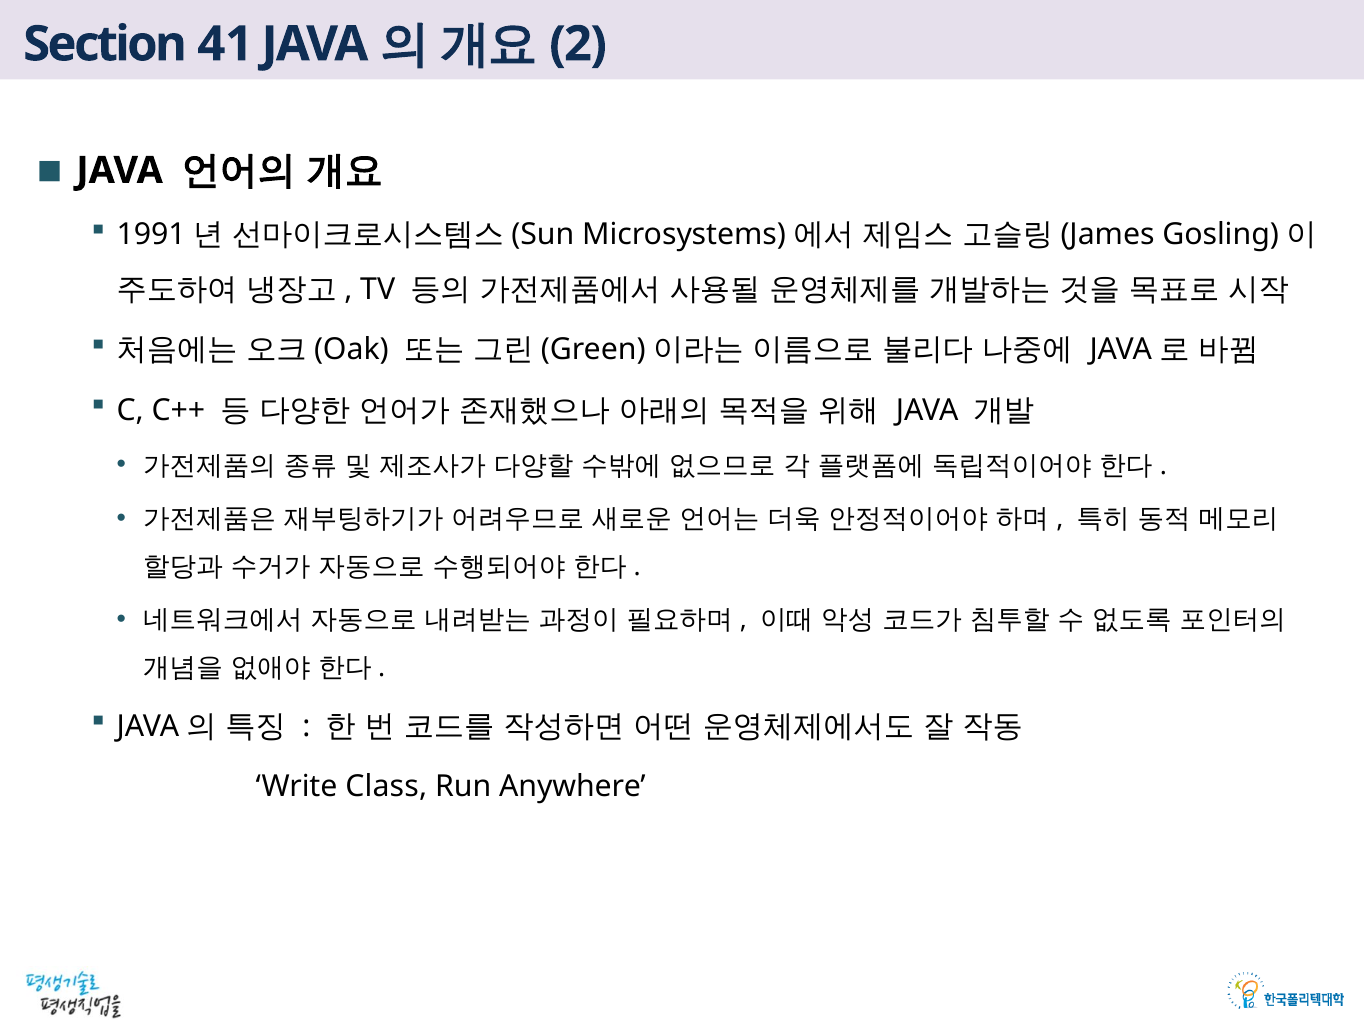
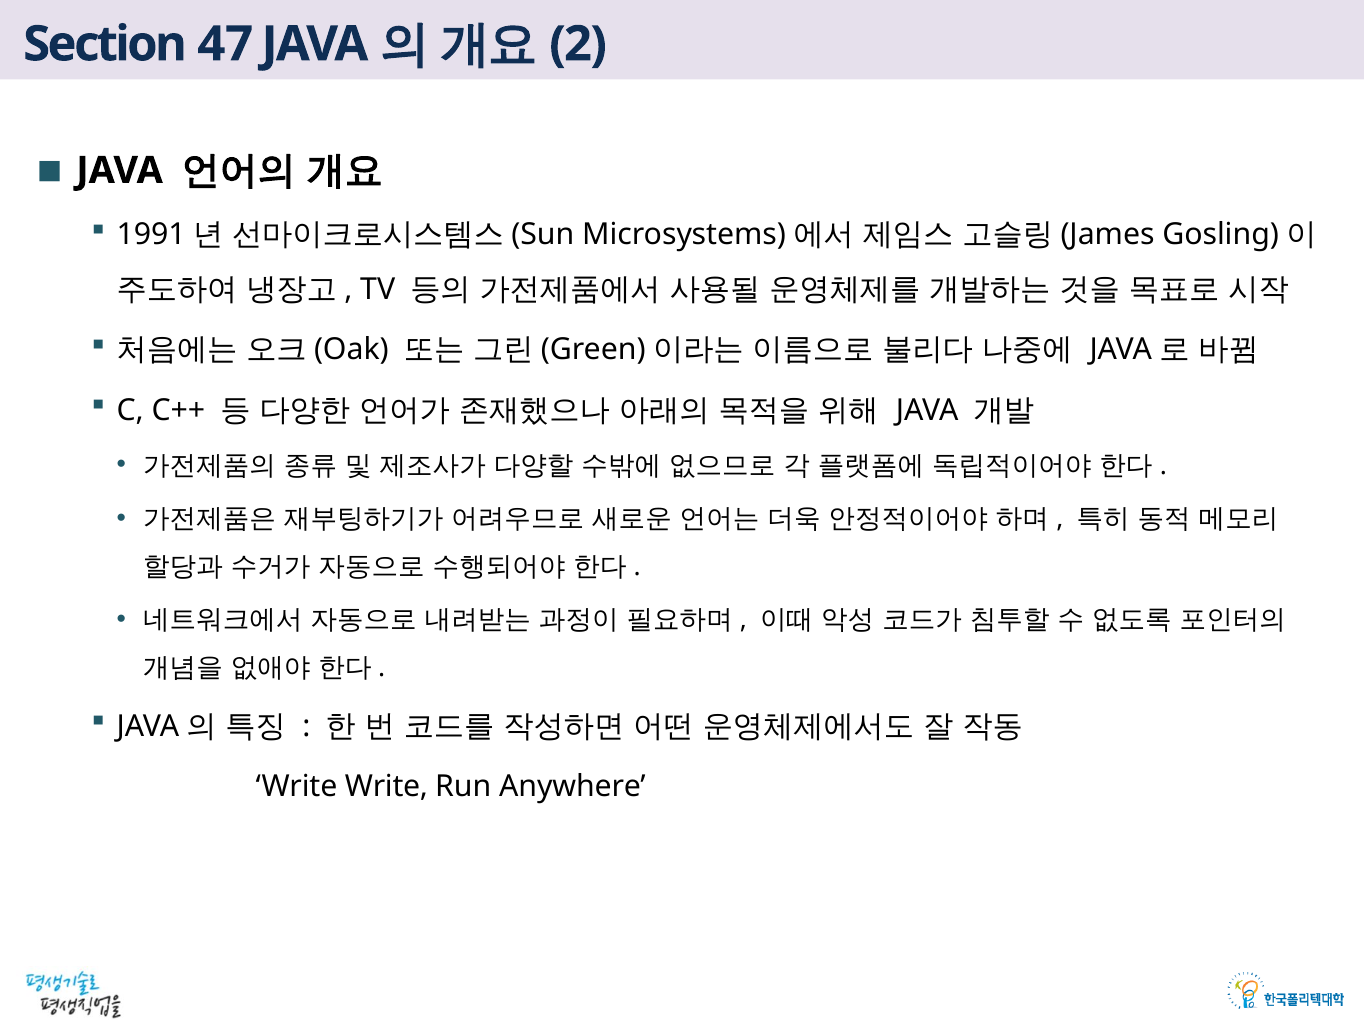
41: 41 -> 47 (225, 44)
Write Class: Class -> Write (386, 787)
